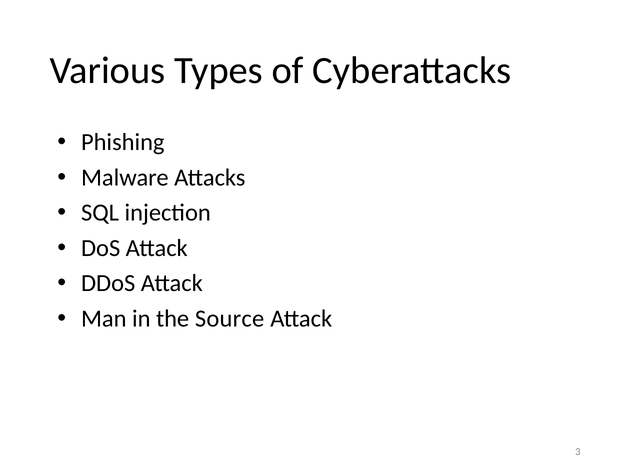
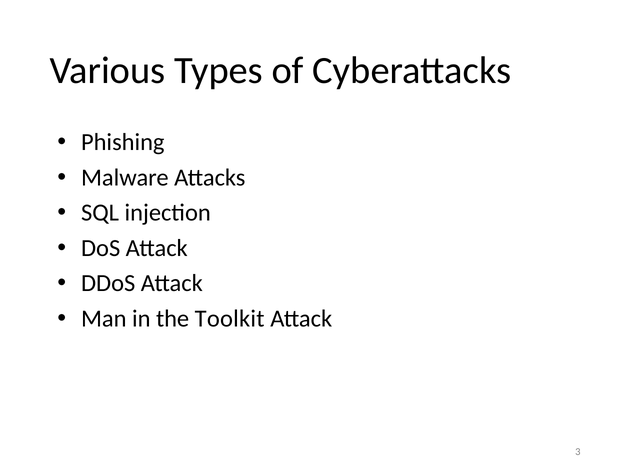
Source: Source -> Toolkit (230, 318)
